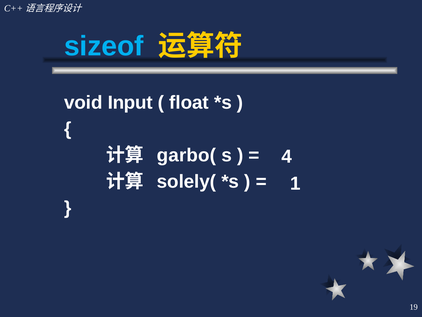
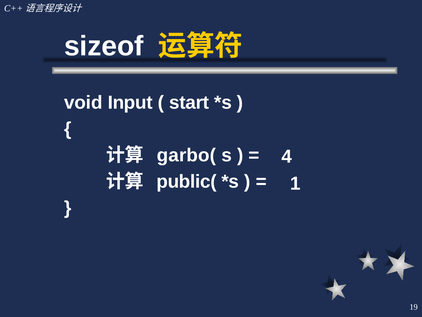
sizeof colour: light blue -> white (104, 46)
float: float -> start (189, 103)
solely(: solely( -> public( (187, 181)
